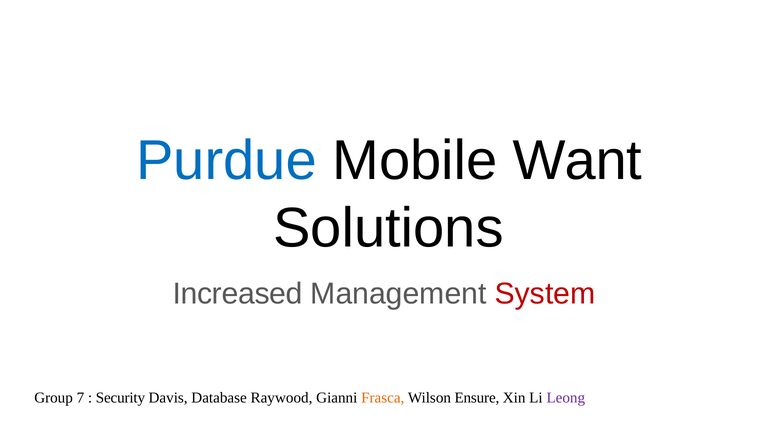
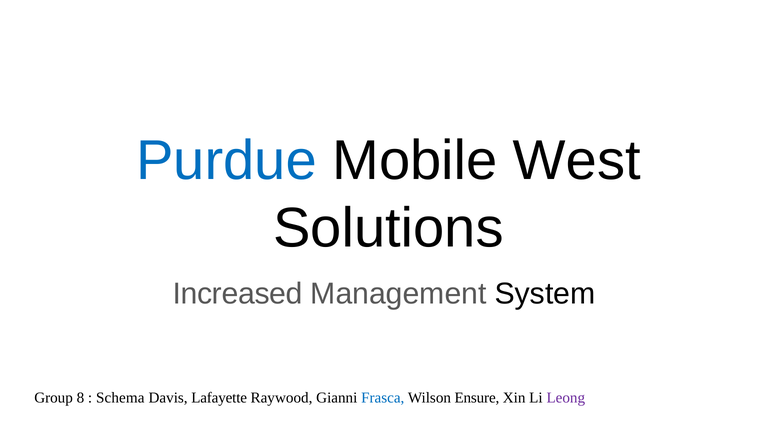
Want: Want -> West (577, 161)
System colour: red -> black (545, 294)
7: 7 -> 8 (80, 398)
Security: Security -> Schema (120, 398)
Database: Database -> Lafayette (219, 398)
Frasca colour: orange -> blue (383, 398)
